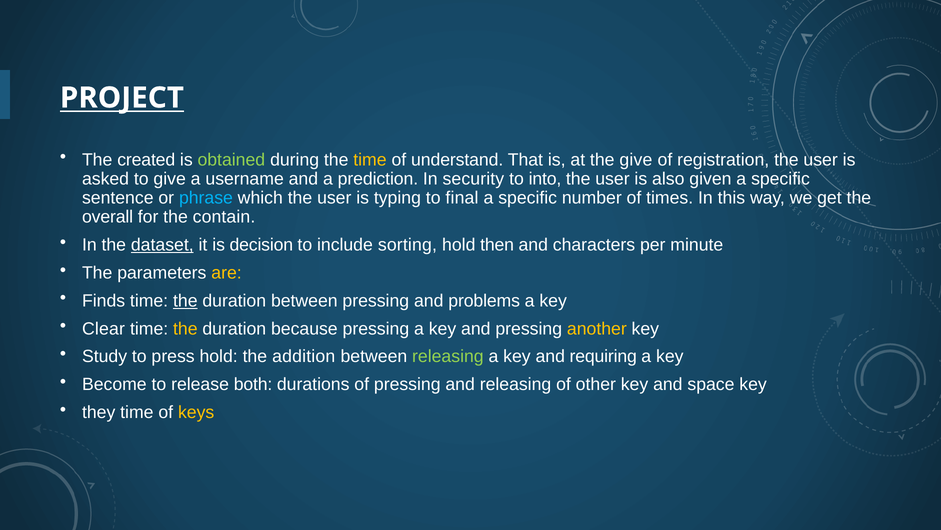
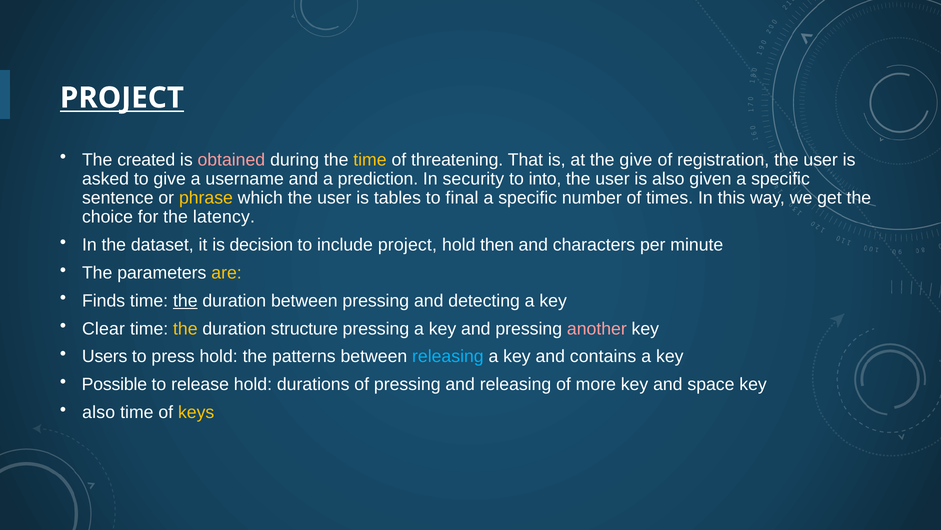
obtained colour: light green -> pink (231, 160)
understand: understand -> threatening (457, 160)
phrase colour: light blue -> yellow (206, 198)
typing: typing -> tables (397, 198)
overall: overall -> choice (108, 217)
contain: contain -> latency (224, 217)
dataset underline: present -> none (162, 245)
include sorting: sorting -> project (407, 245)
problems: problems -> detecting (484, 300)
because: because -> structure (304, 328)
another colour: yellow -> pink (597, 328)
Study: Study -> Users (105, 356)
addition: addition -> patterns (304, 356)
releasing colour: light green -> light blue (448, 356)
requiring: requiring -> contains (603, 356)
Become: Become -> Possible (114, 384)
release both: both -> hold (253, 384)
other: other -> more (596, 384)
they: they -> also (99, 412)
